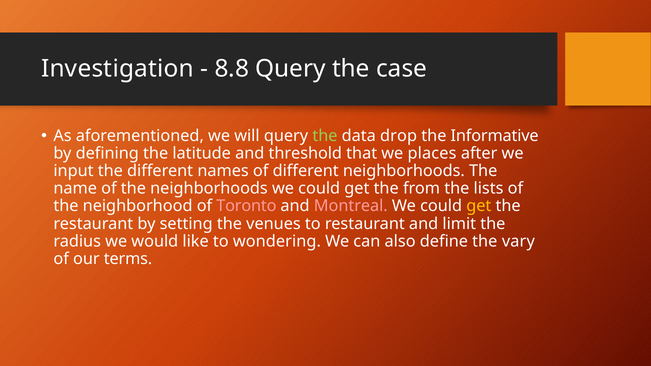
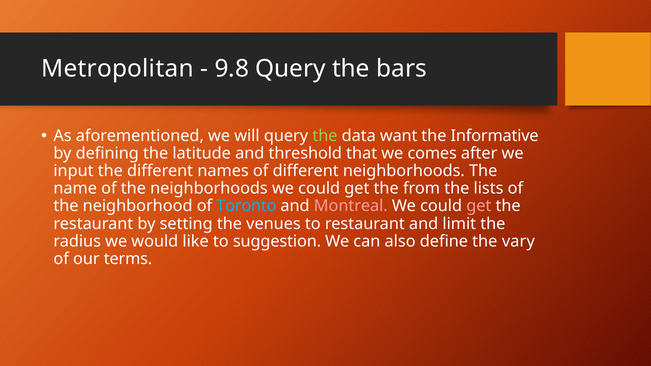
Investigation: Investigation -> Metropolitan (117, 69)
8.8: 8.8 -> 9.8 (232, 69)
case: case -> bars (402, 69)
drop: drop -> want (399, 136)
places: places -> comes (432, 153)
Toronto colour: pink -> light blue (246, 206)
get colour: yellow -> pink (479, 206)
wondering: wondering -> suggestion (277, 241)
